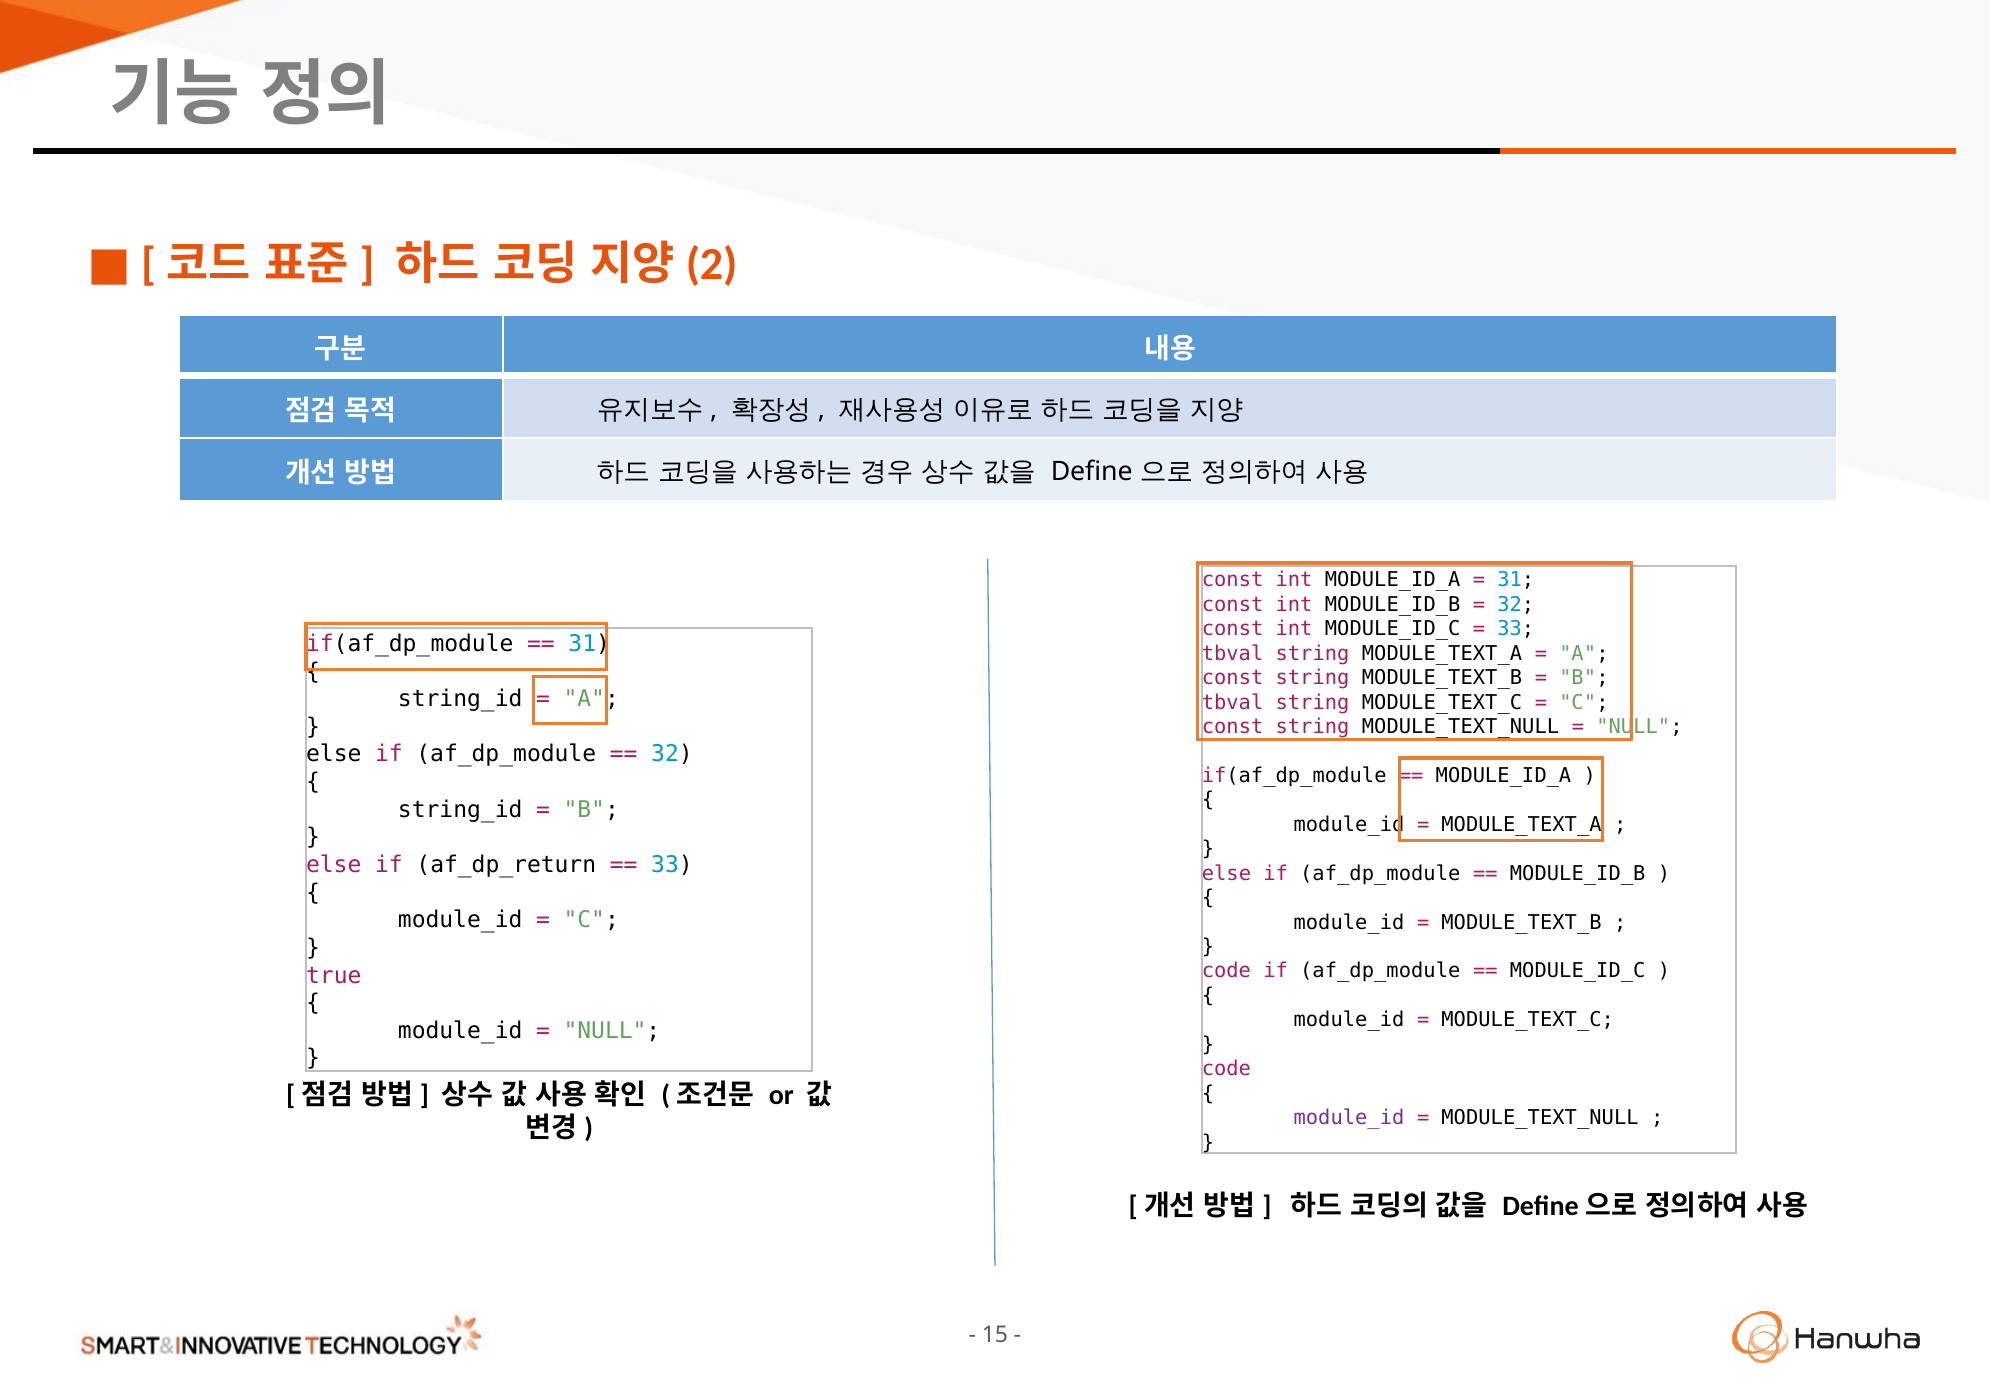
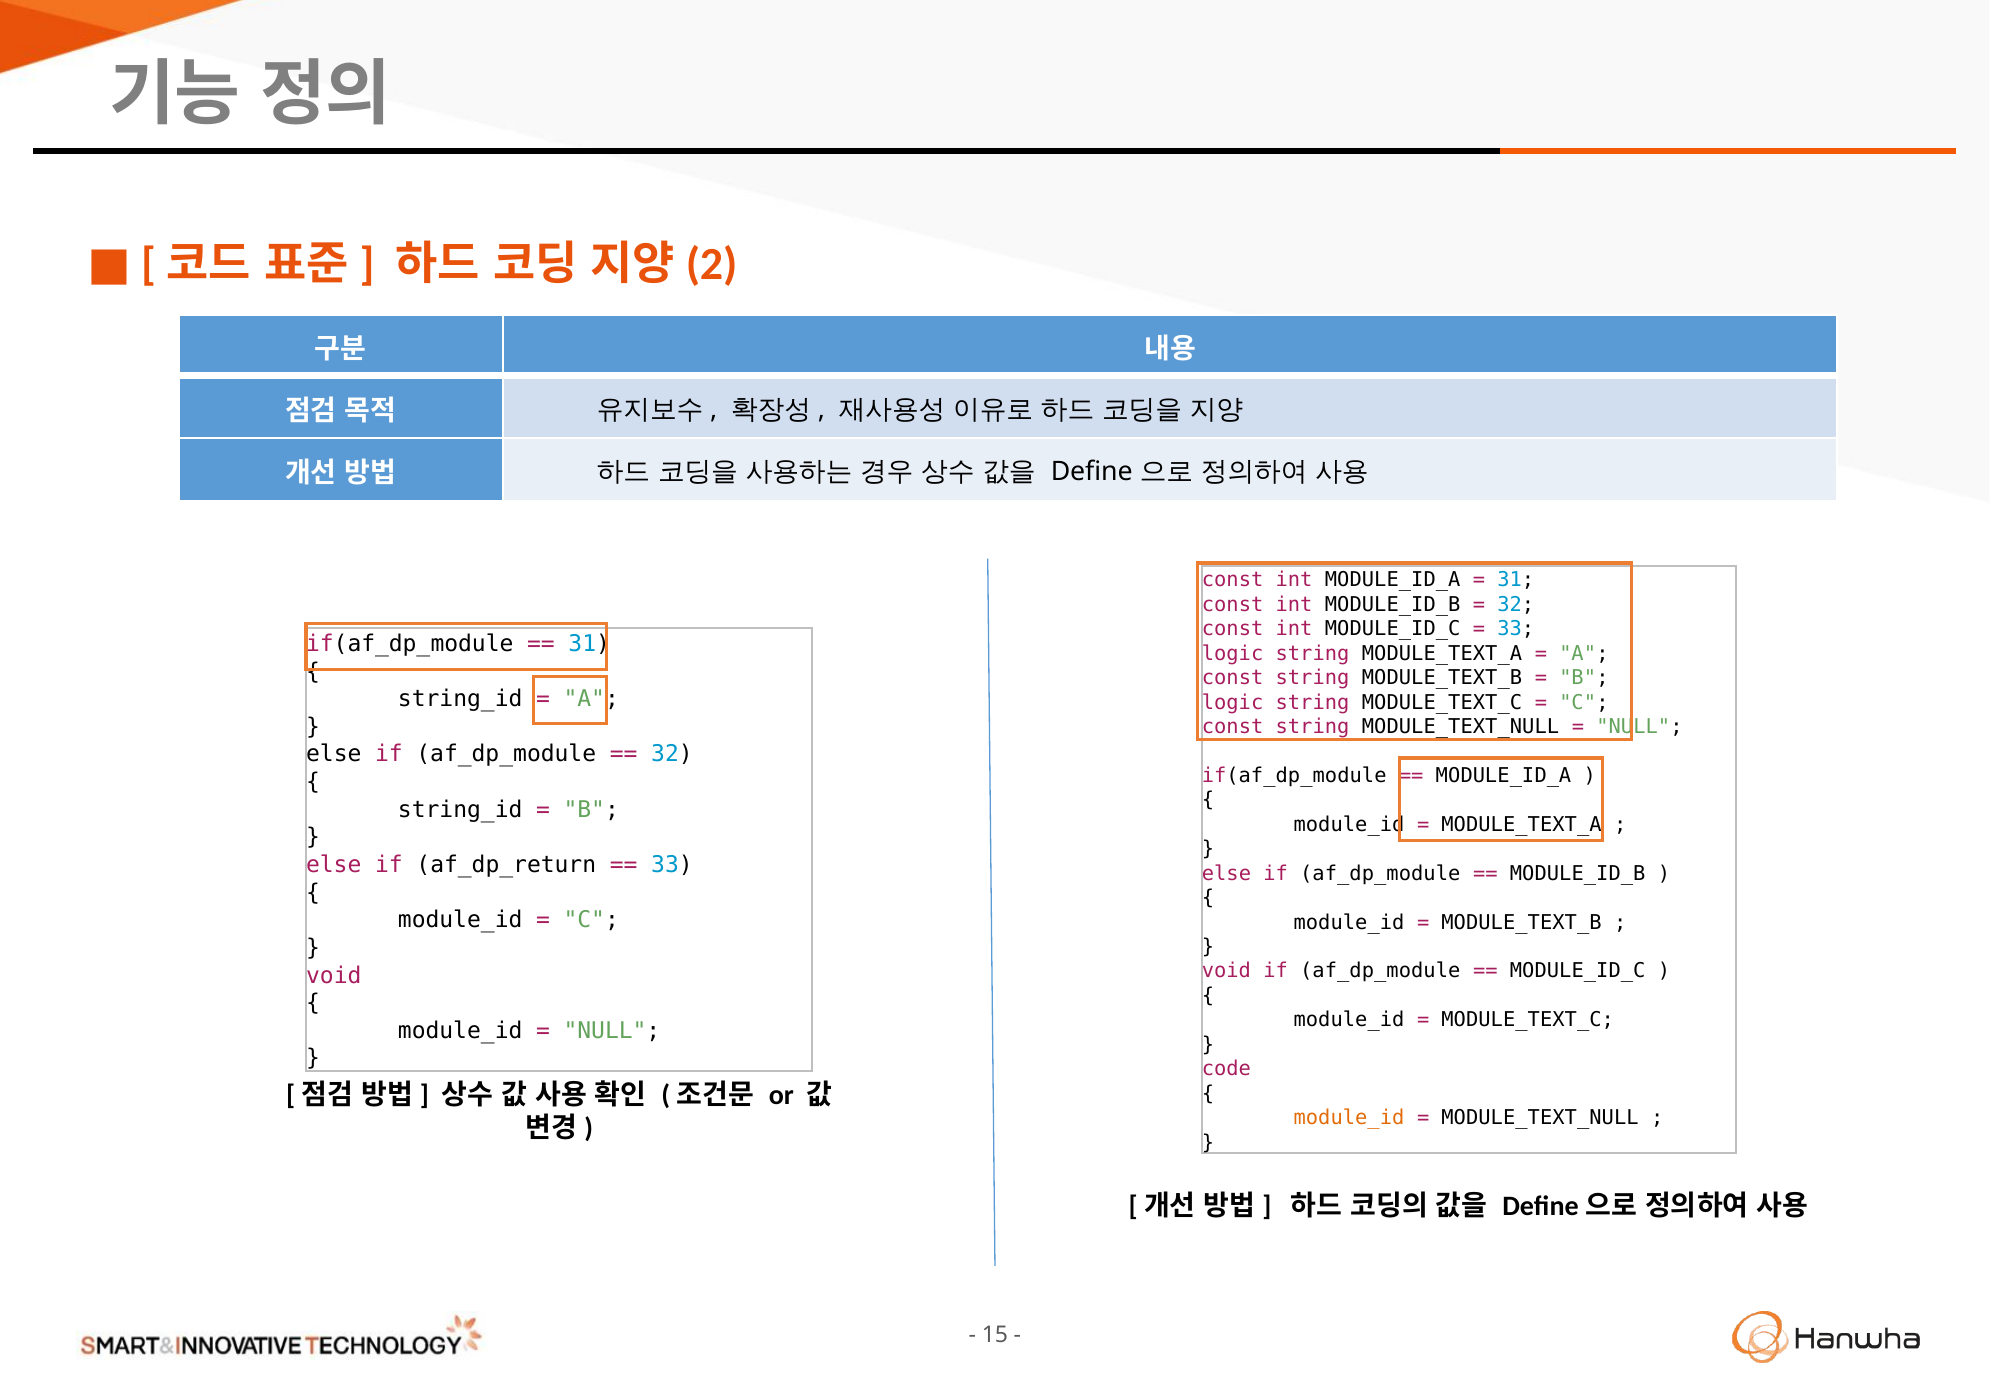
tbval: tbval -> logic (1233, 653)
tbval: tbval -> logic (1233, 702)
code: code -> void (1226, 971)
true: true -> void (334, 975)
module_id colour: purple -> orange (1349, 1118)
